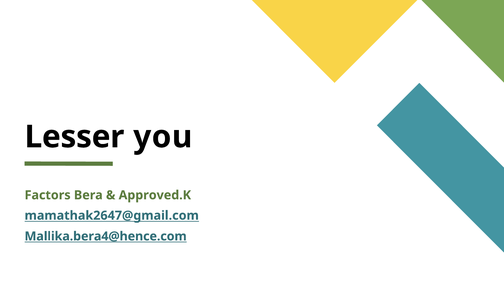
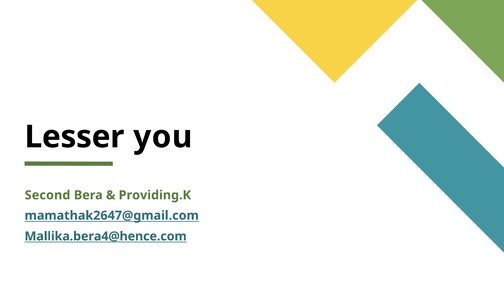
Factors: Factors -> Second (48, 195)
Approved.K: Approved.K -> Providing.K (155, 195)
